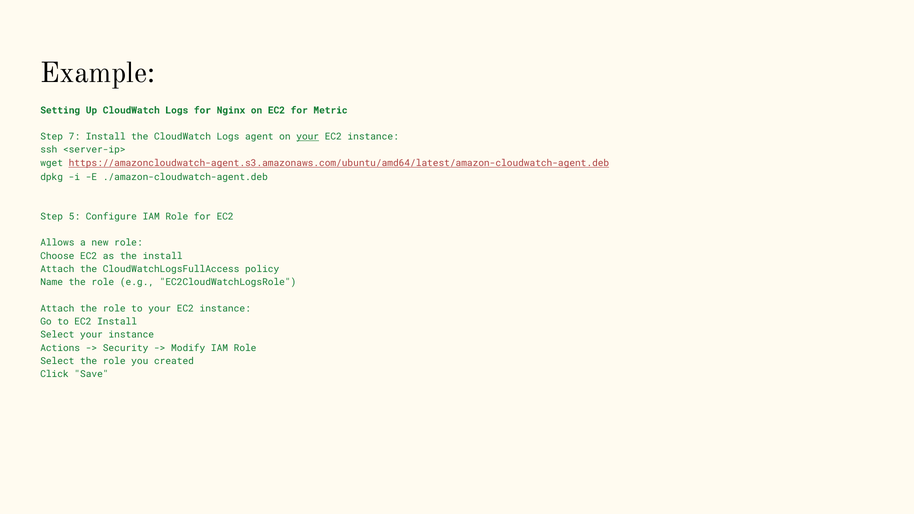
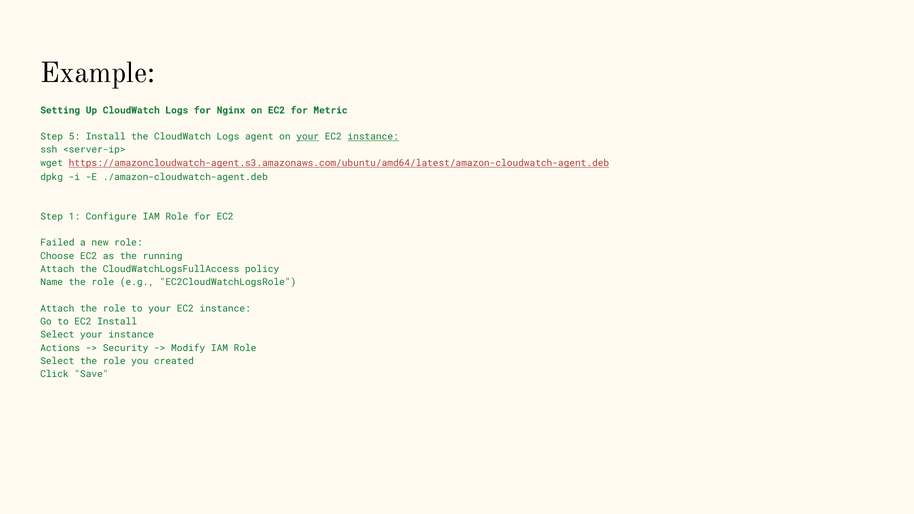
7: 7 -> 5 (74, 137)
instance underline: none -> present (373, 137)
5: 5 -> 1 (74, 217)
Allows: Allows -> Failed (57, 243)
the install: install -> running (163, 256)
